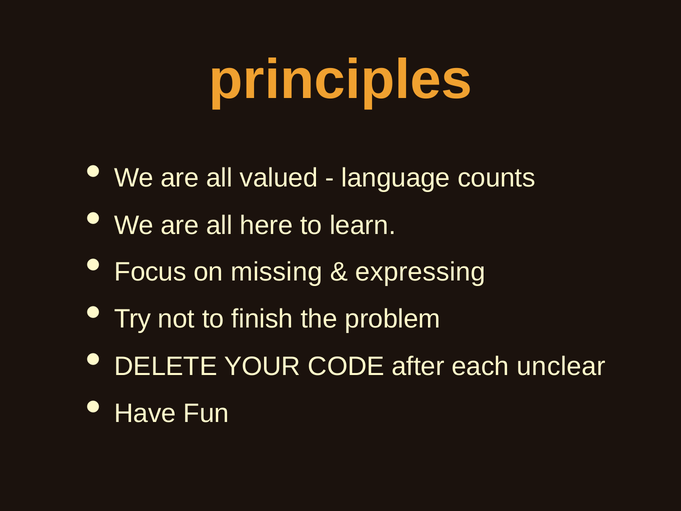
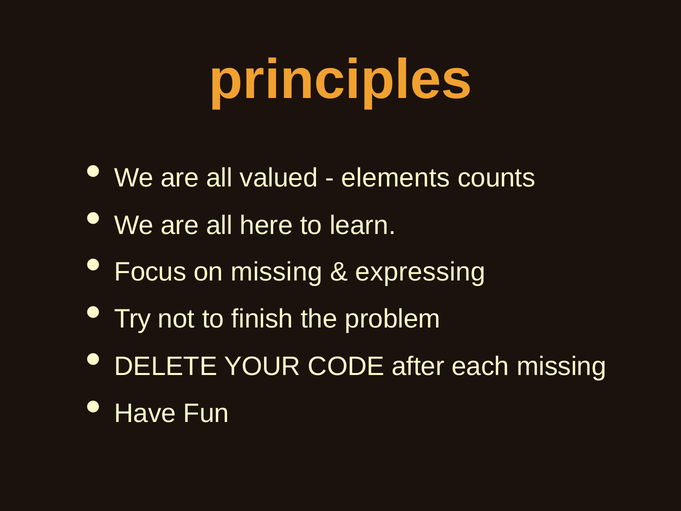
language: language -> elements (396, 178)
each unclear: unclear -> missing (561, 366)
